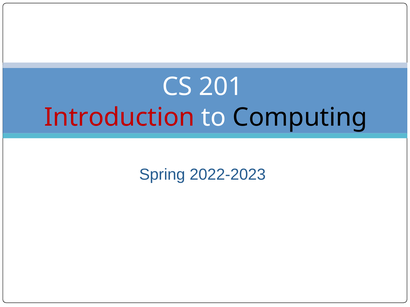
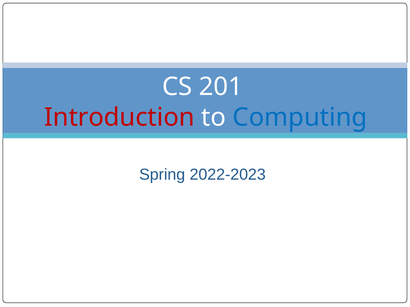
Computing colour: black -> blue (300, 118)
